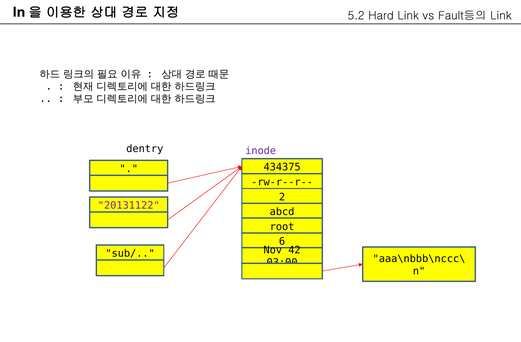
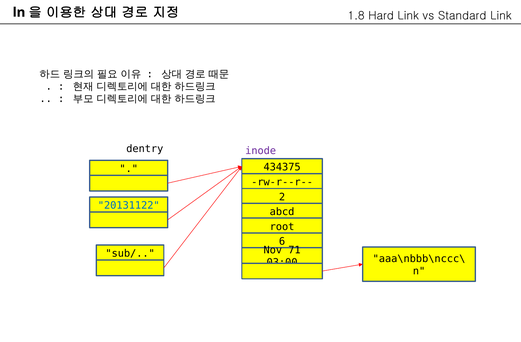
5.2: 5.2 -> 1.8 (356, 16)
Fault등의: Fault등의 -> Standard (462, 16)
20131122 colour: purple -> blue (129, 206)
42: 42 -> 71 (294, 250)
